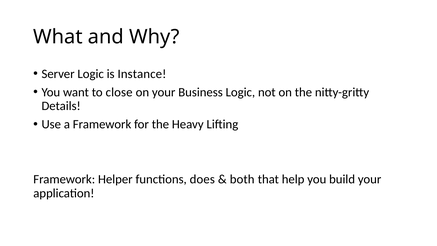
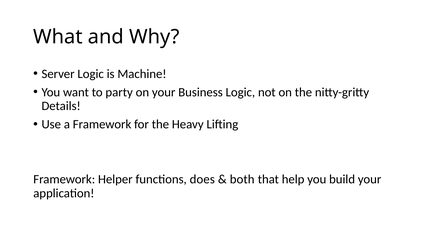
Instance: Instance -> Machine (142, 74)
close: close -> party (119, 92)
